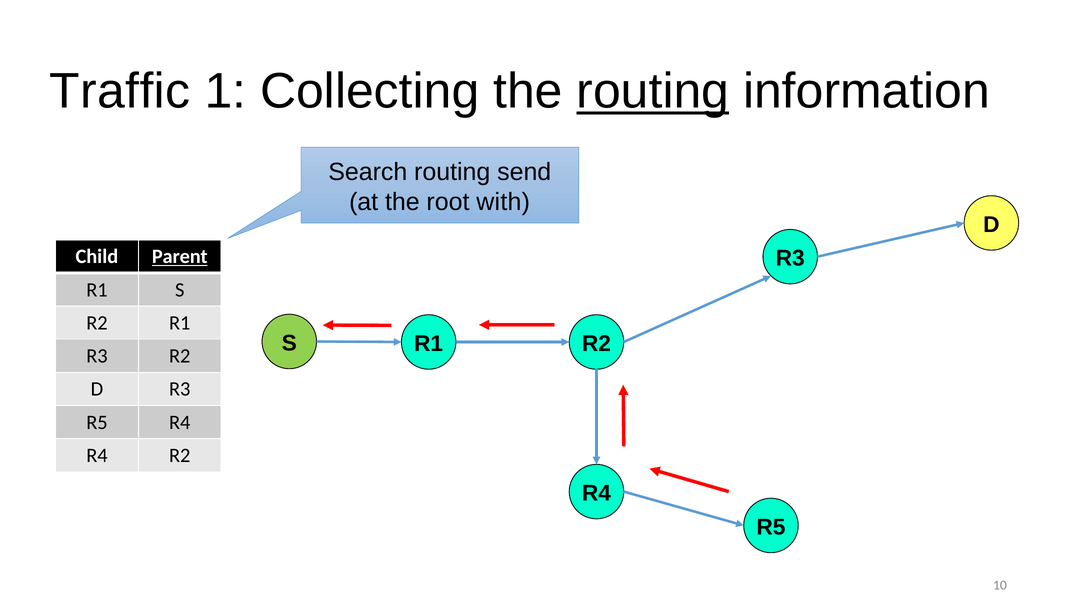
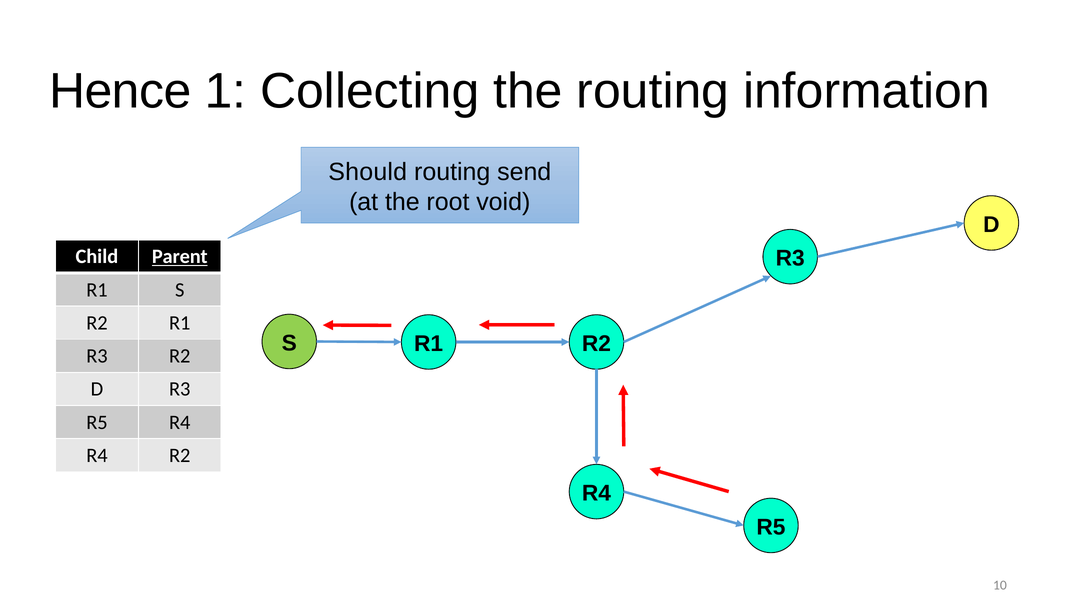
Traffic: Traffic -> Hence (120, 91)
routing underline: present -> none (653, 91)
Search: Search -> Should (368, 172)
with: with -> void (503, 202)
